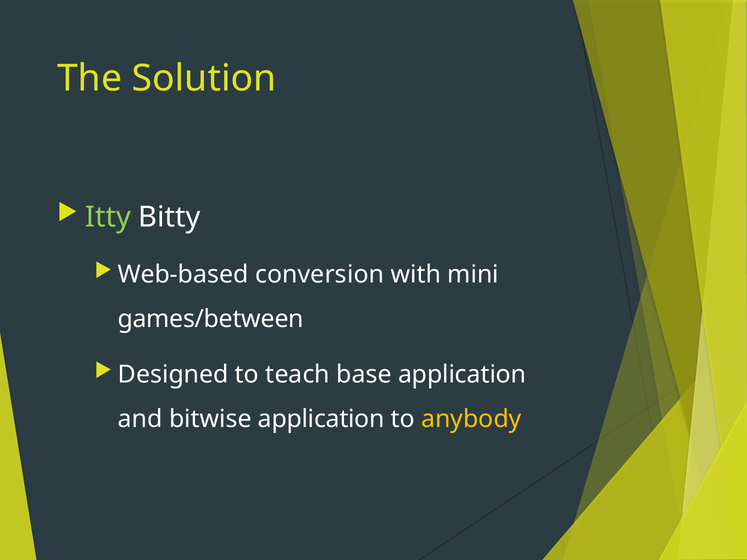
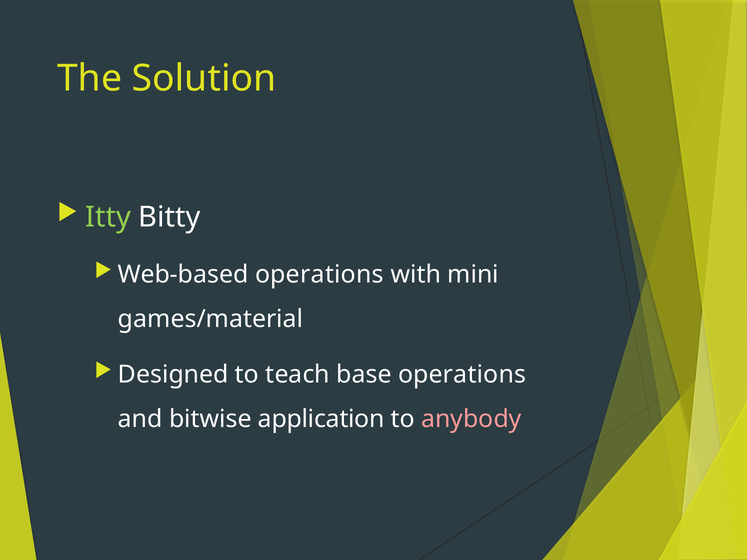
Web-based conversion: conversion -> operations (319, 274)
games/between: games/between -> games/material (211, 319)
base application: application -> operations (462, 374)
anybody colour: yellow -> pink (471, 419)
